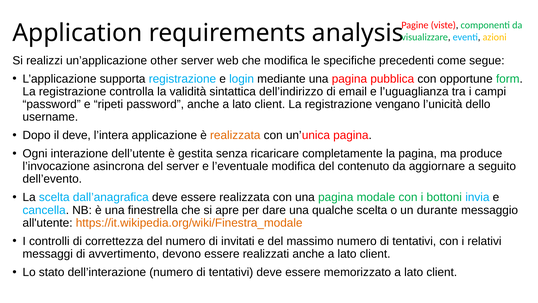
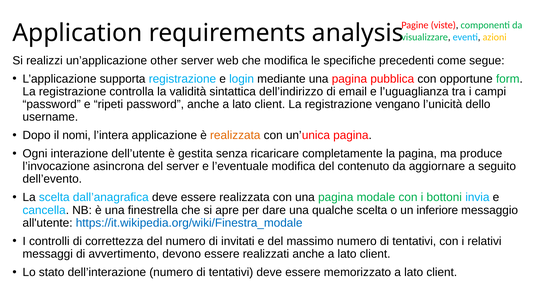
il deve: deve -> nomi (77, 135)
durante: durante -> inferiore (437, 210)
https://it.wikipedia.org/wiki/Finestra_modale colour: orange -> blue (189, 223)
